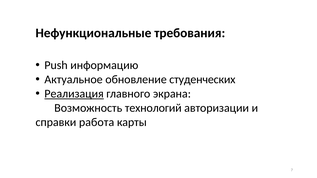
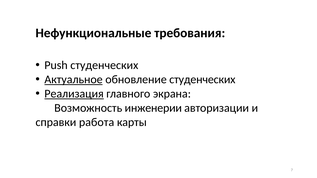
Push информацию: информацию -> студенческих (104, 65)
Актуальное underline: none -> present (74, 80)
технологий: технологий -> инженерии (153, 108)
